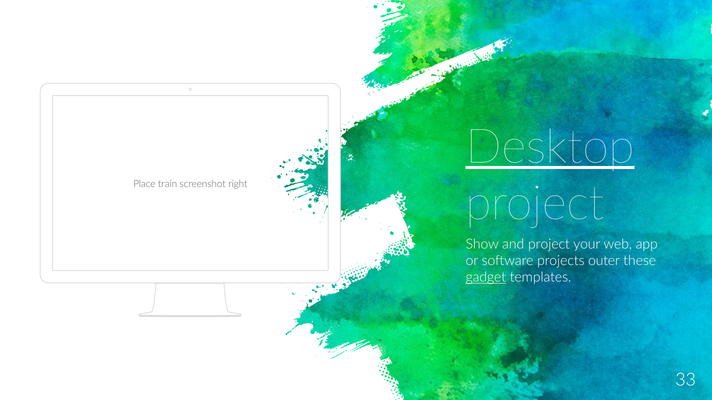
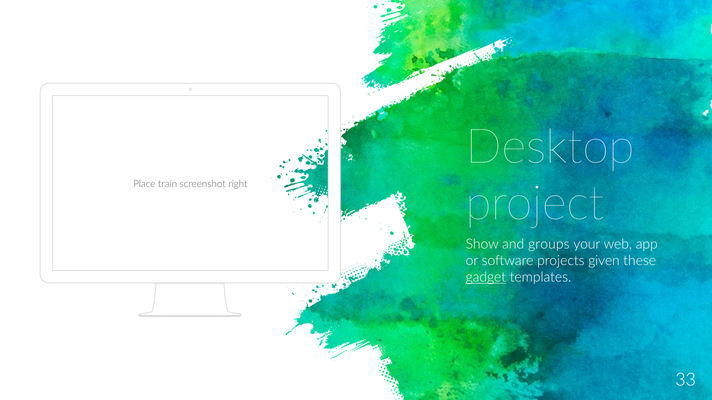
Desktop underline: present -> none (550, 147)
and project: project -> groups (549, 244)
outer: outer -> given (604, 261)
